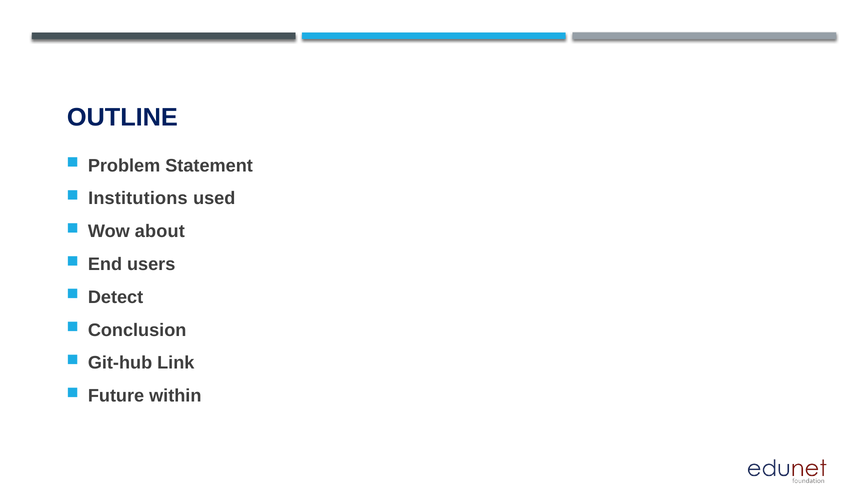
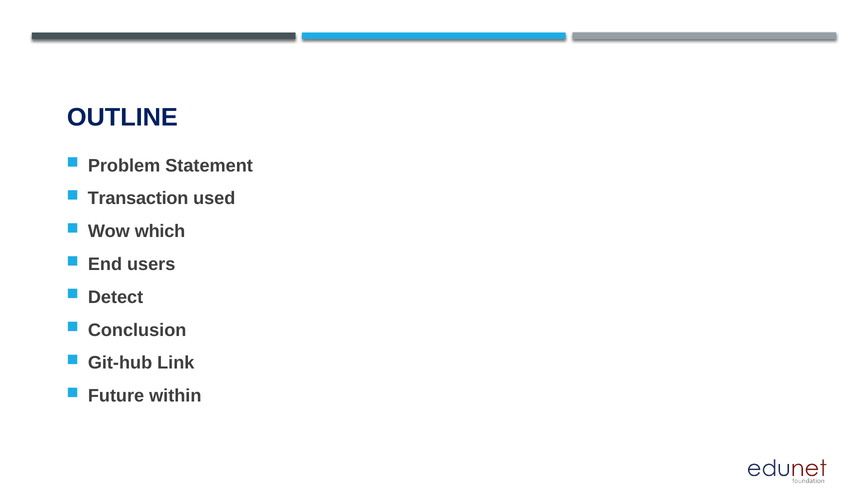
Institutions: Institutions -> Transaction (138, 199)
about: about -> which (160, 232)
